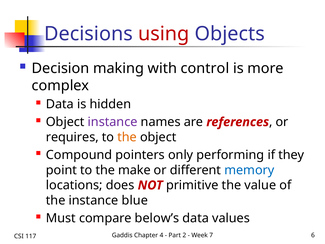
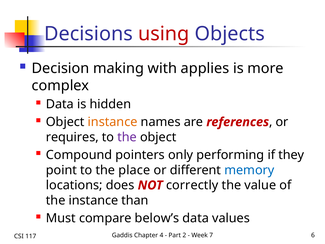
control: control -> applies (205, 68)
instance colour: purple -> orange (113, 122)
the colour: orange -> purple (127, 137)
make: make -> place (134, 170)
primitive: primitive -> correctly (192, 185)
blue: blue -> than (135, 200)
